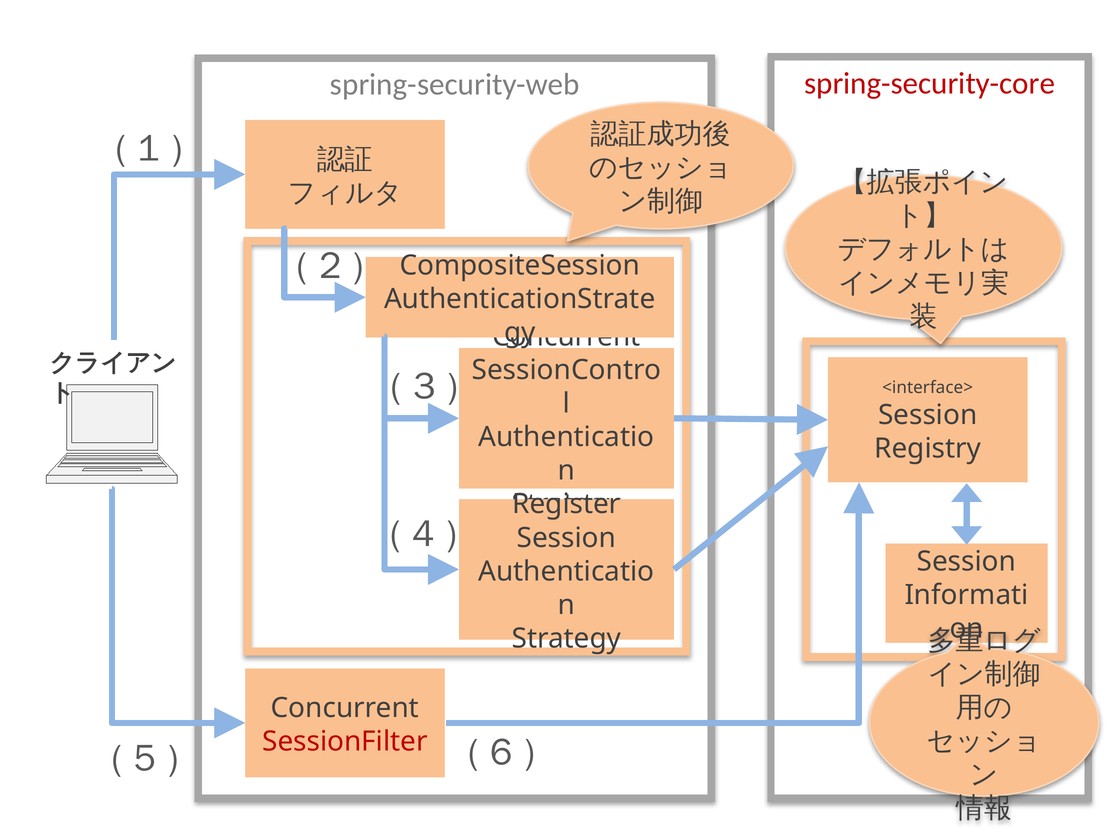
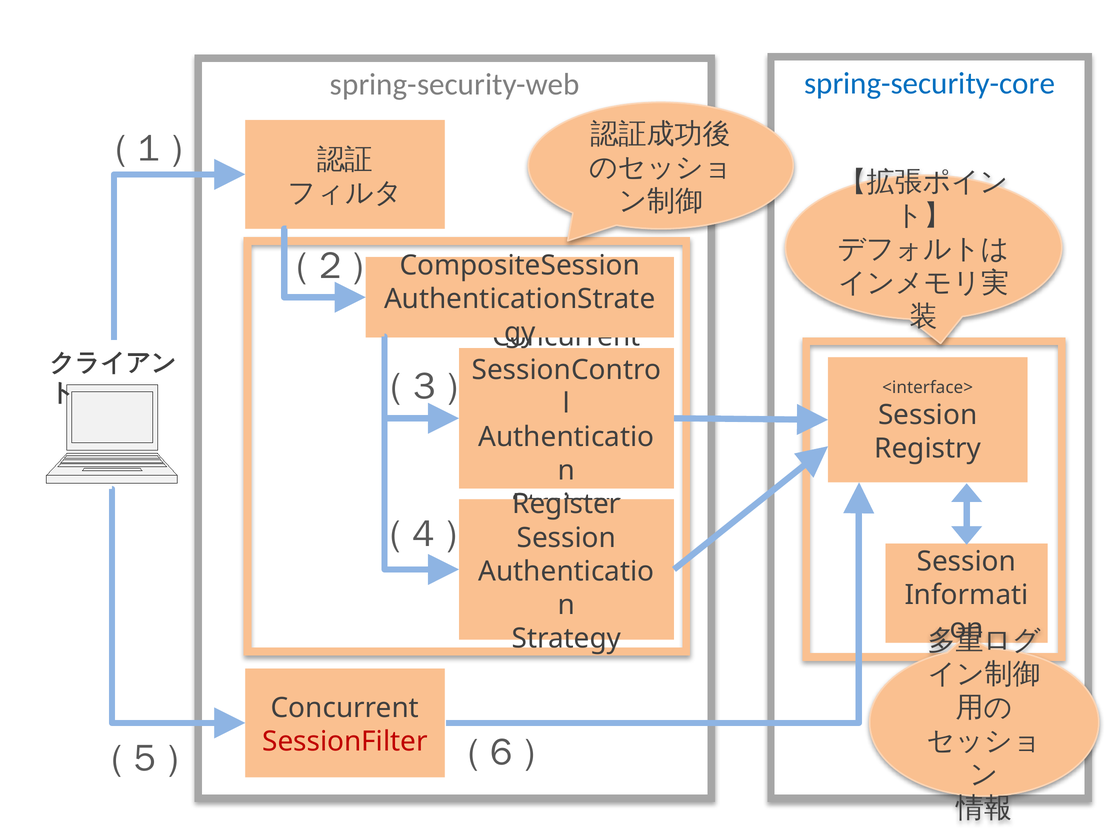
spring-security-core colour: red -> blue (930, 83)
